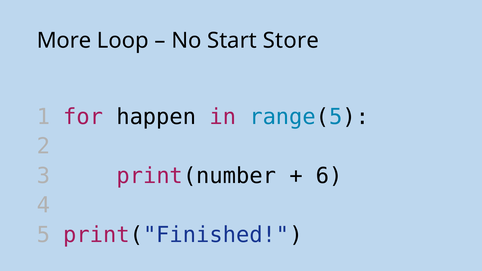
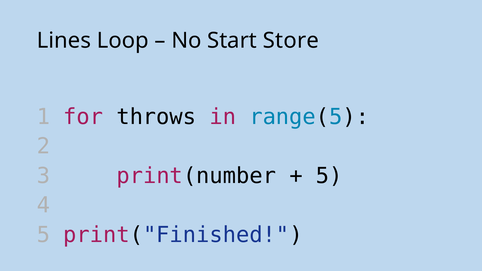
More: More -> Lines (64, 40)
happen: happen -> throws (156, 117)
6: 6 -> 5 (329, 176)
